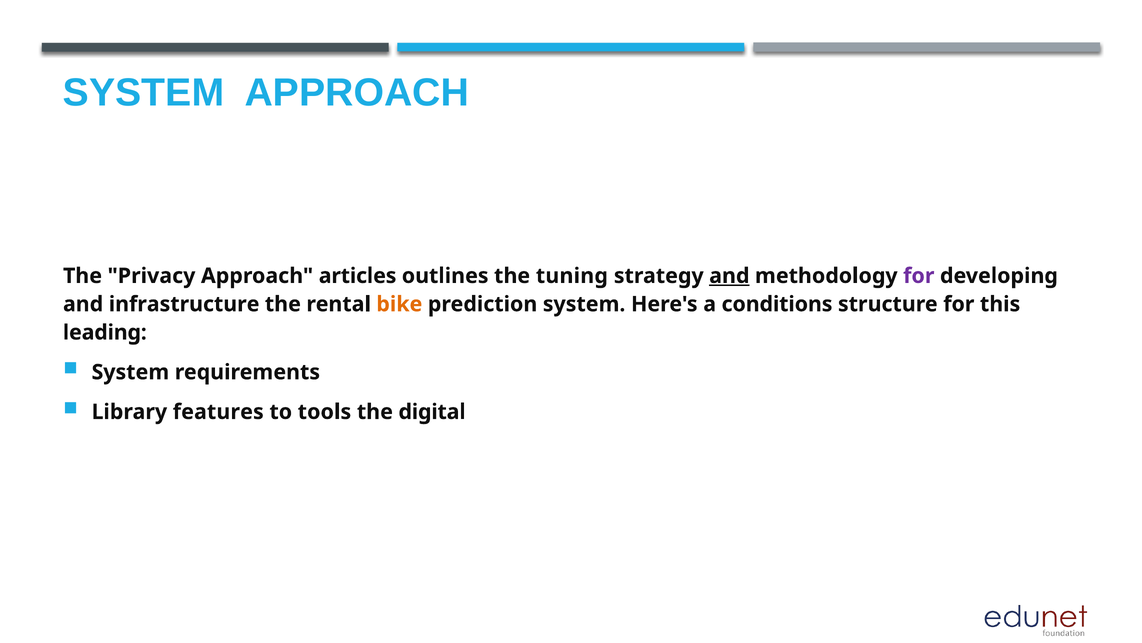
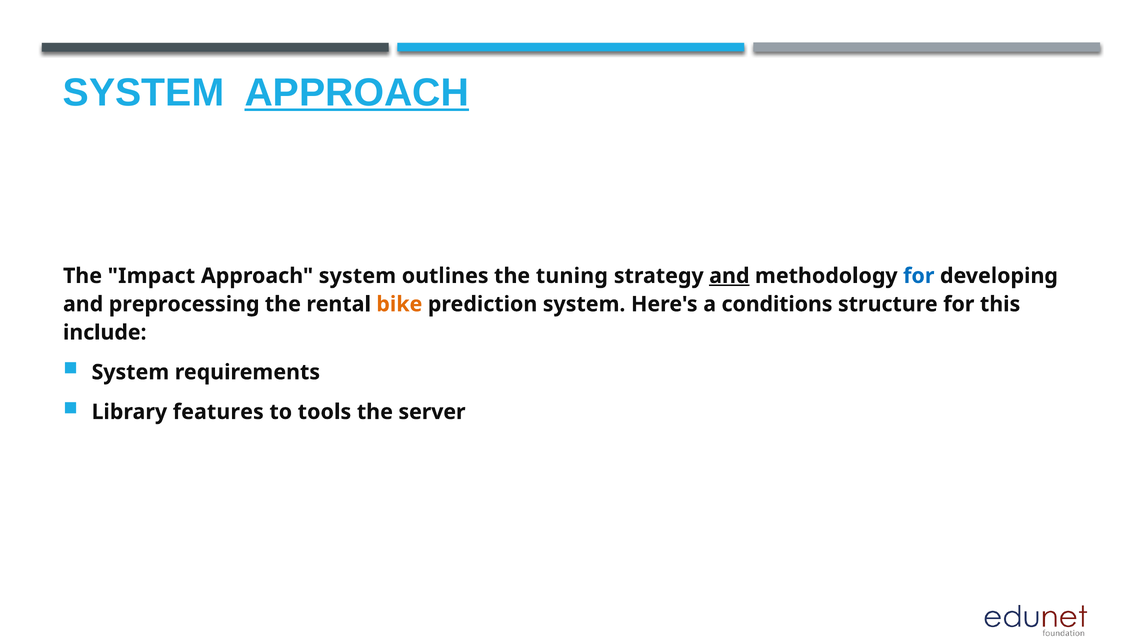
APPROACH underline: none -> present (357, 93)
Privacy: Privacy -> Impact (151, 276)
Approach articles: articles -> system (357, 276)
for colour: purple -> blue (919, 276)
infrastructure: infrastructure -> preprocessing (184, 304)
leading: leading -> include (105, 332)
digital: digital -> server (432, 412)
